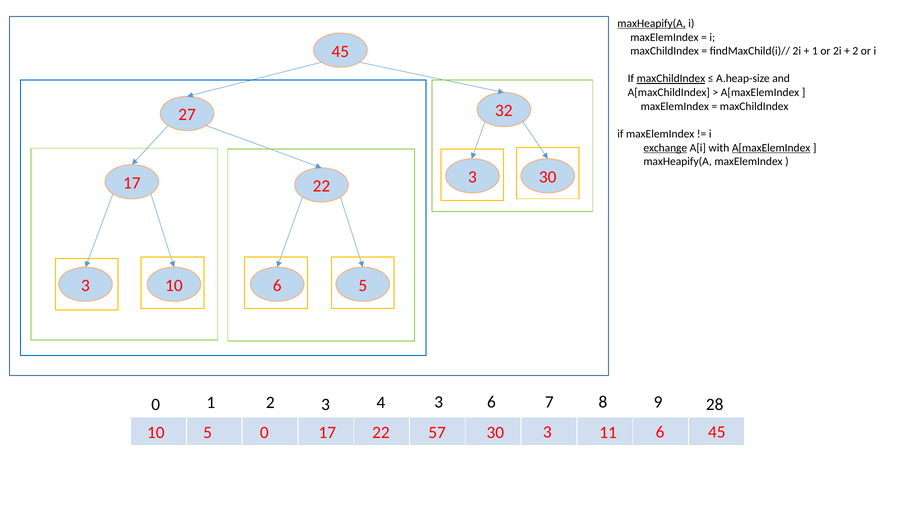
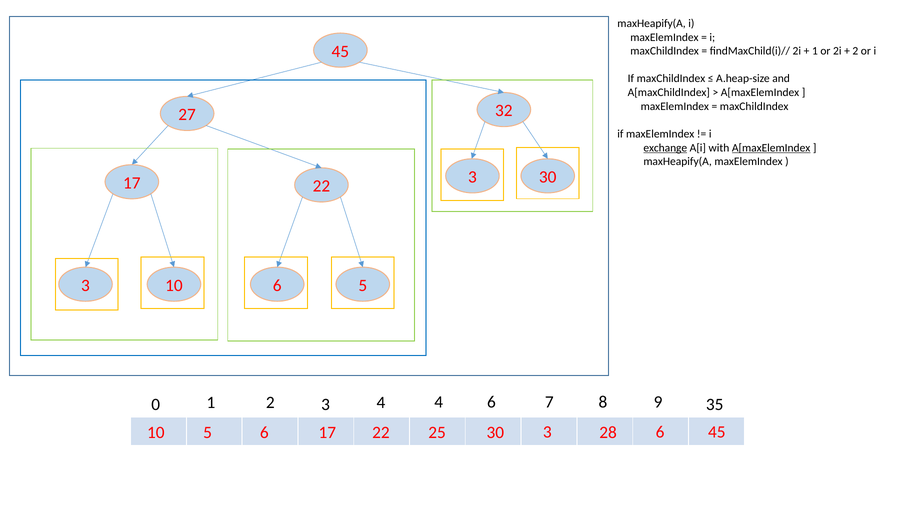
maxHeapify(A underline: present -> none (652, 23)
maxChildIndex underline: present -> none (671, 79)
28: 28 -> 35 (715, 404)
4 3: 3 -> 4 (439, 402)
11: 11 -> 28 (608, 432)
57: 57 -> 25 (437, 432)
5 0: 0 -> 6 (264, 432)
